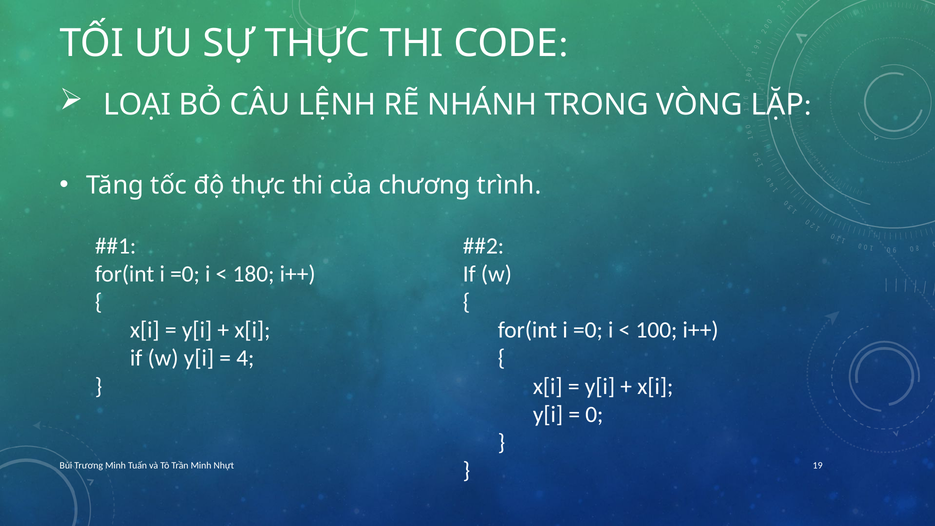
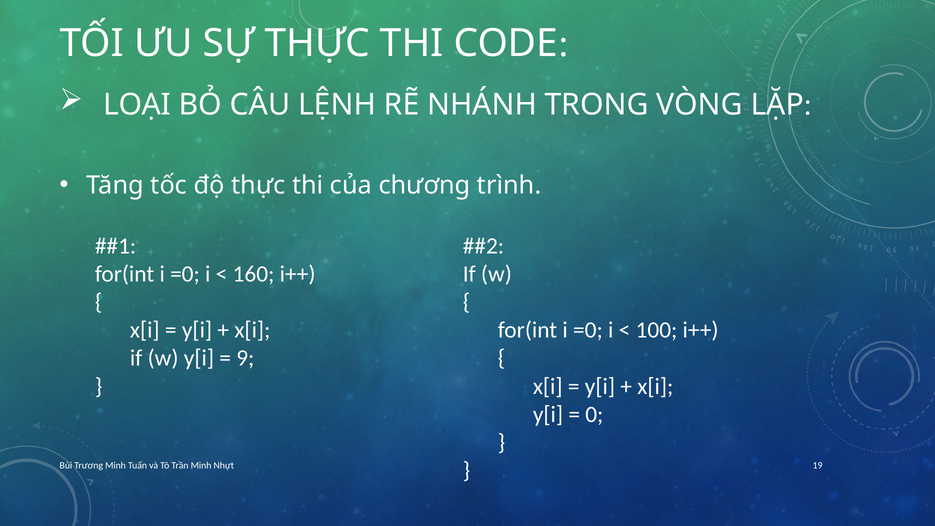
180: 180 -> 160 (253, 274)
4: 4 -> 9 (245, 358)
